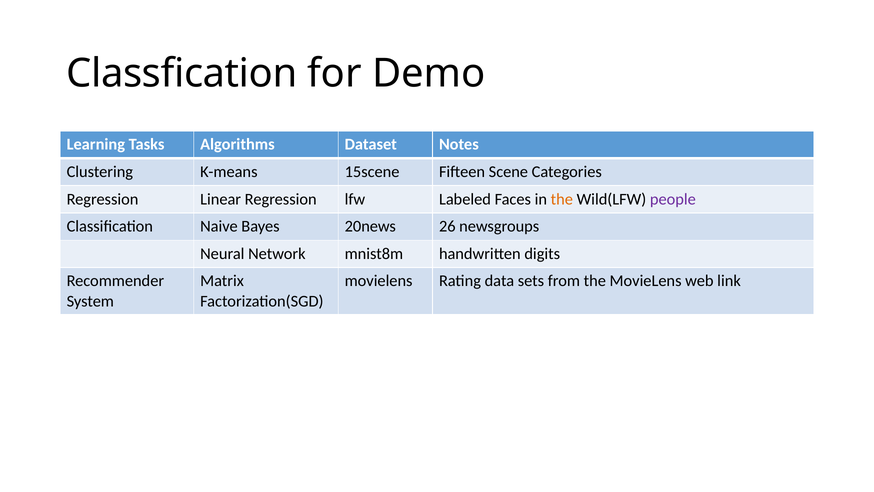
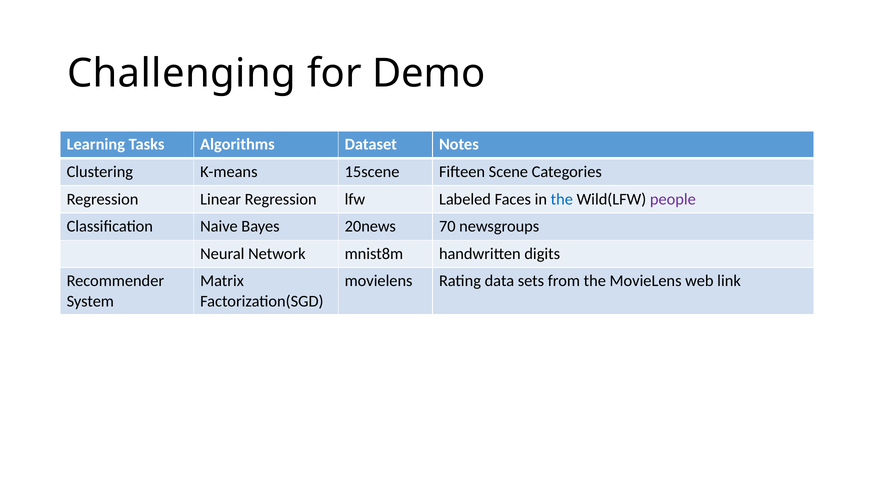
Classfication: Classfication -> Challenging (181, 73)
the colour: orange -> blue (562, 199)
26: 26 -> 70 (447, 226)
